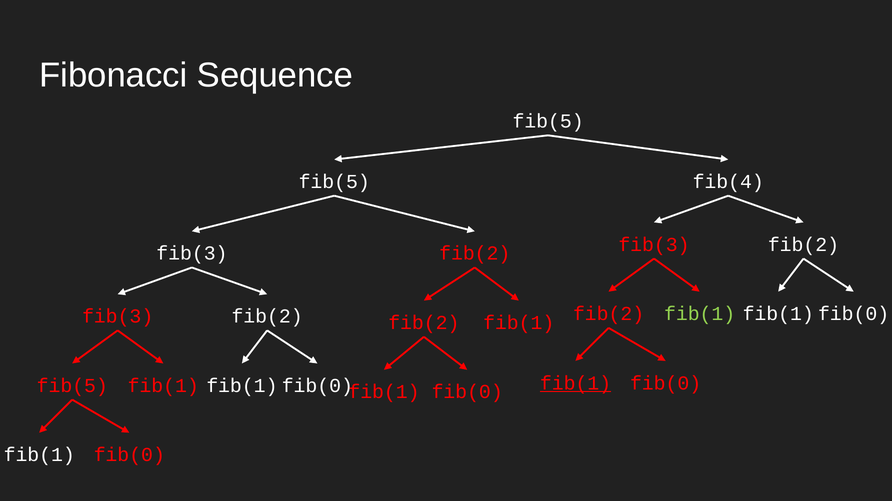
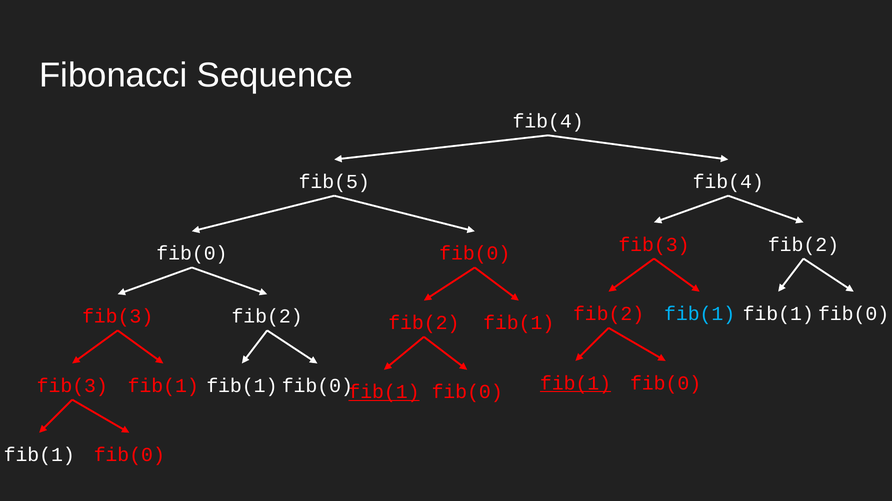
fib(5: fib(5 -> fib(4 (548, 121)
fib(3: fib(3 -> fib(0 (192, 254)
fib(2: fib(2 -> fib(0 (475, 254)
fib(1 colour: light green -> light blue (700, 314)
fib(5: fib(5 -> fib(3 (72, 386)
fib(1 underline: none -> present (384, 393)
